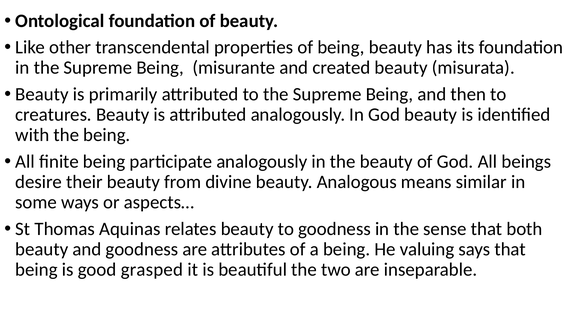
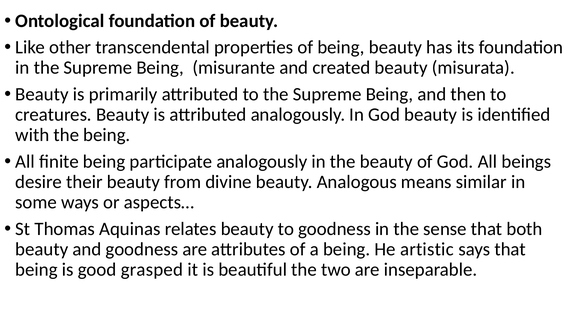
valuing: valuing -> artistic (427, 249)
